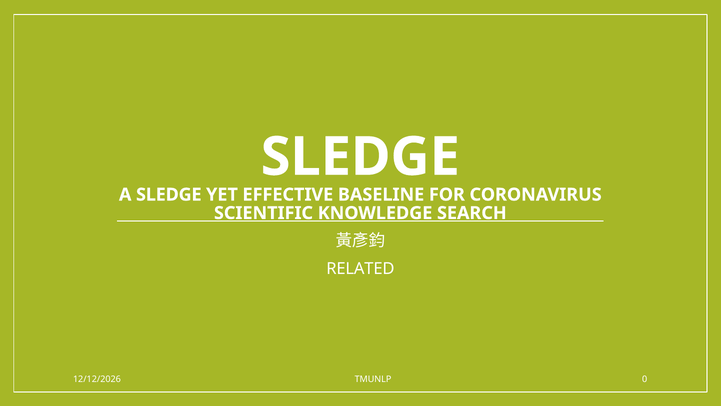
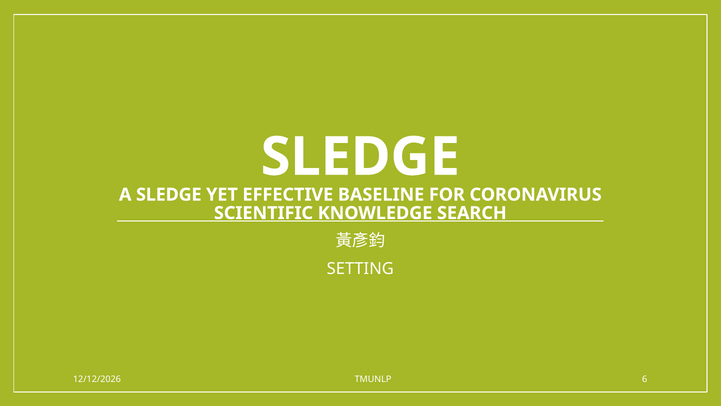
RELATED: RELATED -> SETTING (360, 269)
0: 0 -> 6 (645, 379)
